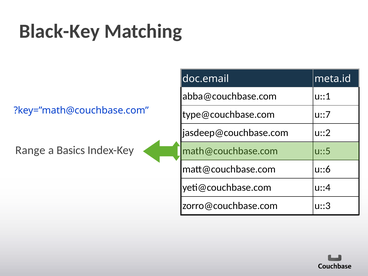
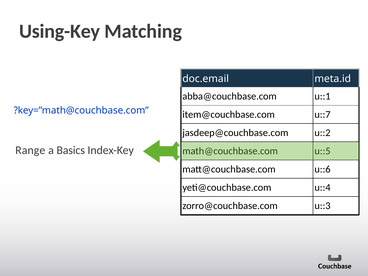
Black-Key: Black-Key -> Using-Key (60, 31)
type@couchbase.com: type@couchbase.com -> item@couchbase.com (229, 115)
